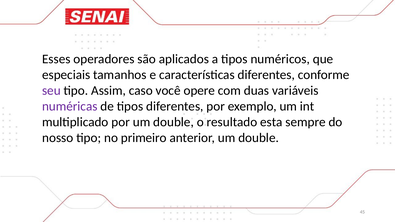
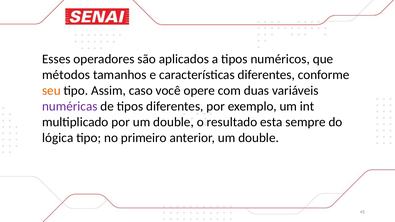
especiais: especiais -> métodos (66, 75)
seu colour: purple -> orange (51, 91)
nosso: nosso -> lógica (58, 138)
